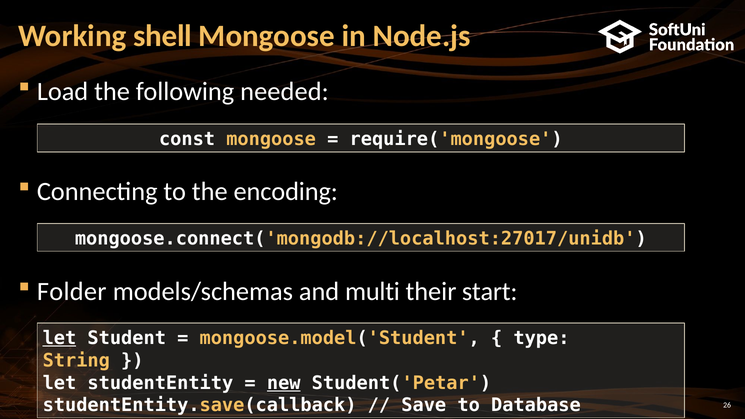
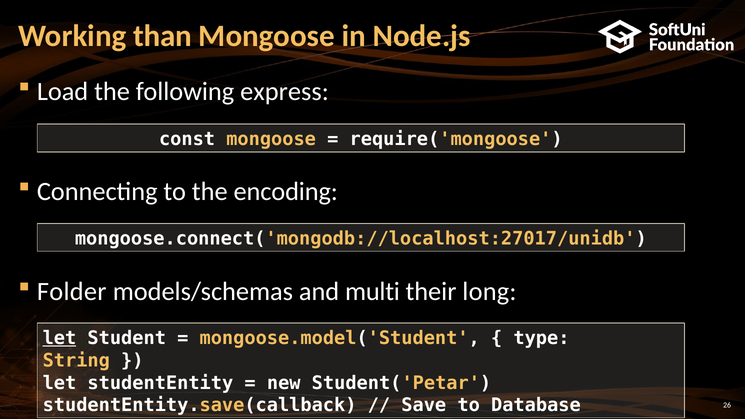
shell: shell -> than (163, 36)
needed: needed -> express (285, 92)
start: start -> long (489, 292)
new underline: present -> none (284, 383)
